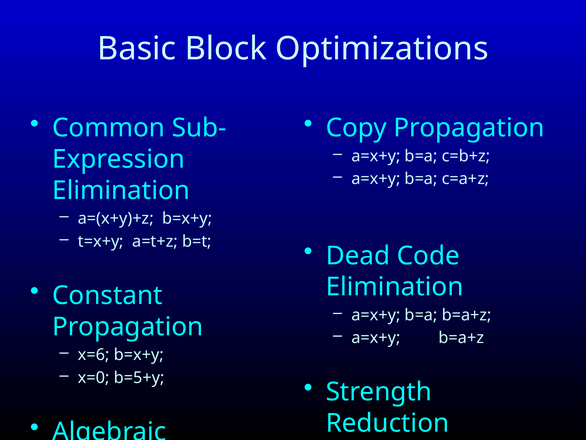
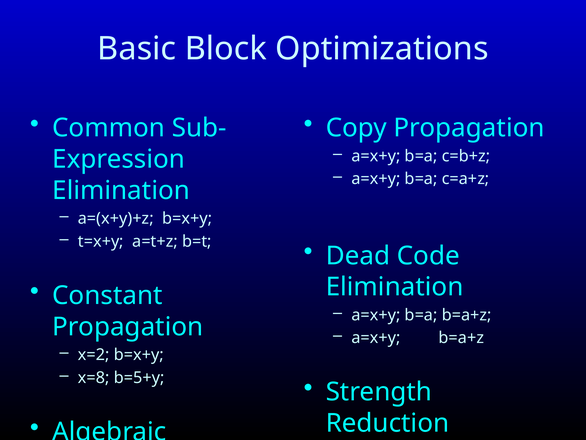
x=6: x=6 -> x=2 (94, 354)
x=0: x=0 -> x=8 (94, 377)
